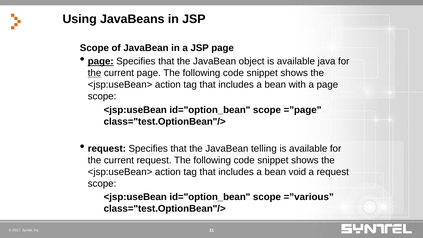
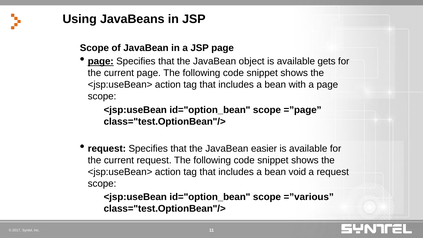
java: java -> gets (327, 61)
the underline: present -> none (95, 73)
telling: telling -> easier (264, 149)
